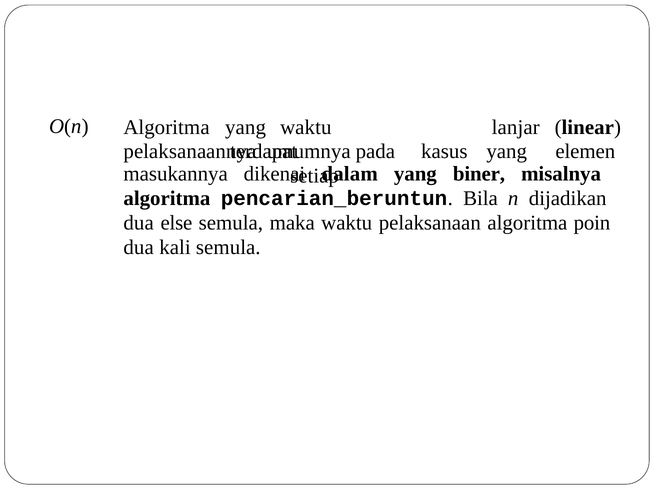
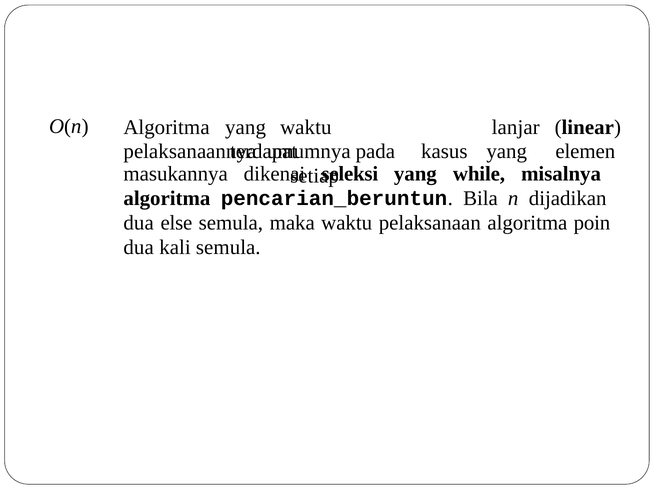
dalam: dalam -> seleksi (350, 174)
biner: biner -> while (479, 174)
